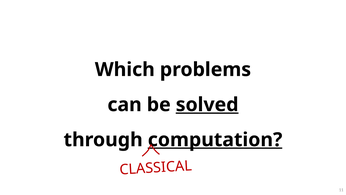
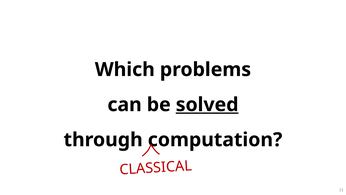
computation underline: present -> none (215, 140)
